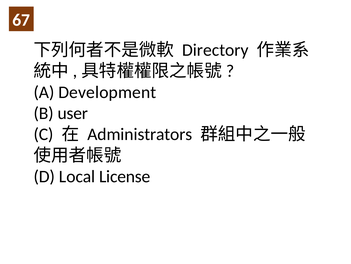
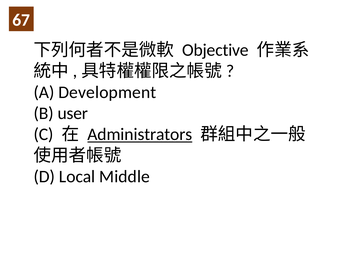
Directory: Directory -> Objective (215, 50)
Administrators underline: none -> present (140, 134)
License: License -> Middle (125, 176)
